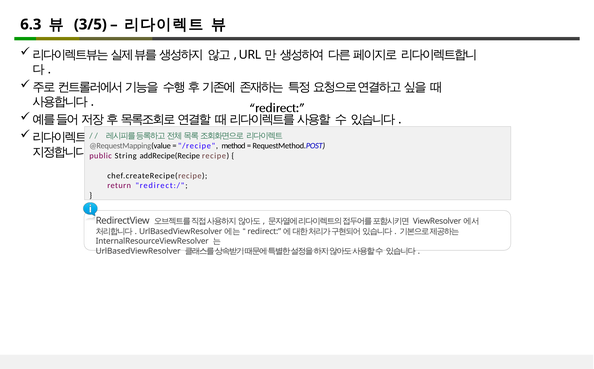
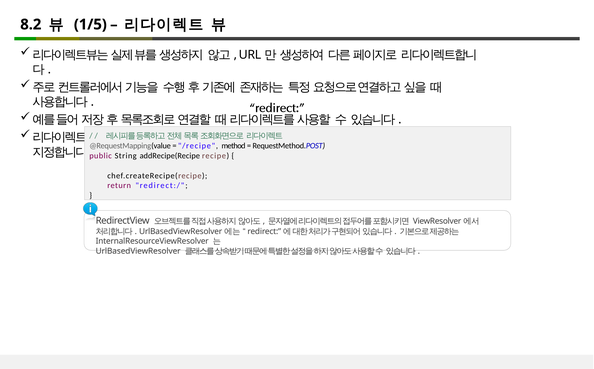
6.3: 6.3 -> 8.2 (31, 24)
3/5: 3/5 -> 1/5 (90, 24)
